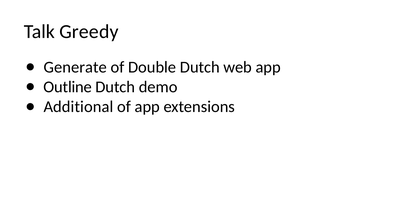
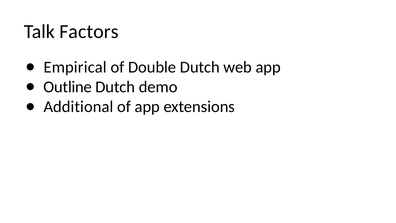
Greedy: Greedy -> Factors (89, 32)
Generate: Generate -> Empirical (75, 67)
